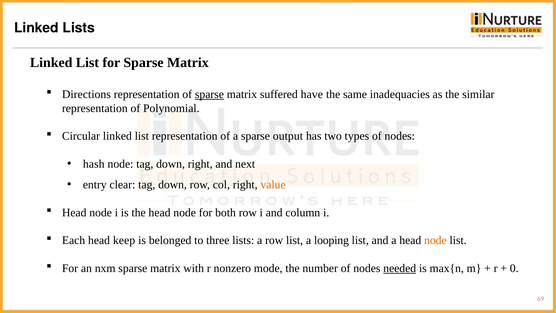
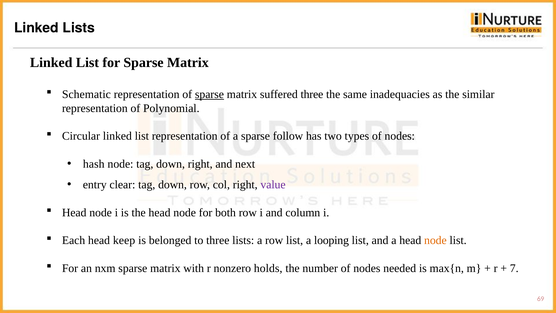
Directions: Directions -> Schematic (86, 94)
suffered have: have -> three (312, 94)
output: output -> follow (288, 136)
value colour: orange -> purple (273, 185)
mode: mode -> holds (268, 268)
needed underline: present -> none (400, 268)
0: 0 -> 7 (514, 268)
